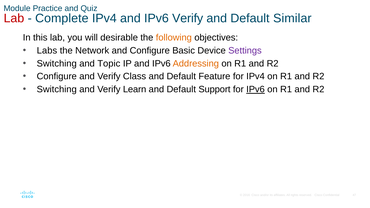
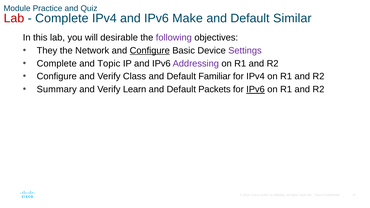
IPv6 Verify: Verify -> Make (188, 18)
following colour: orange -> purple (174, 38)
Labs: Labs -> They (47, 51)
Configure underline: none -> present (150, 51)
Switching: Switching -> Complete (57, 64)
Addressing colour: orange -> purple (196, 64)
Feature: Feature -> Familiar (214, 76)
Switching: Switching -> Summary (57, 89)
Support: Support -> Packets (214, 89)
